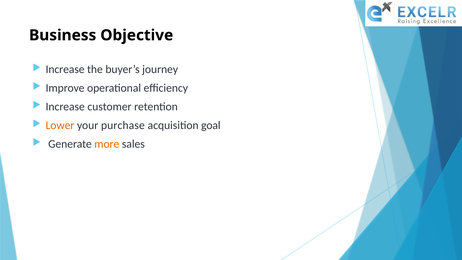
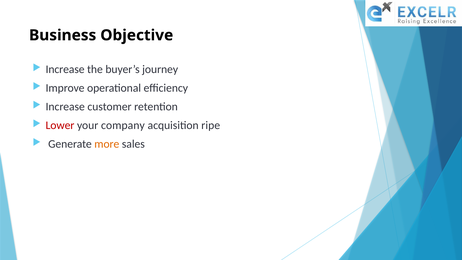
Lower colour: orange -> red (60, 125)
purchase: purchase -> company (123, 125)
goal: goal -> ripe (211, 125)
